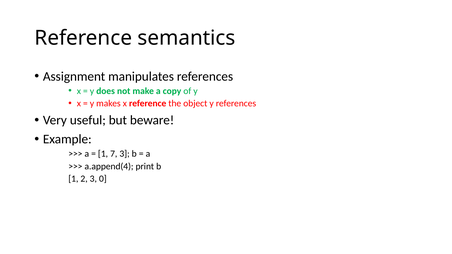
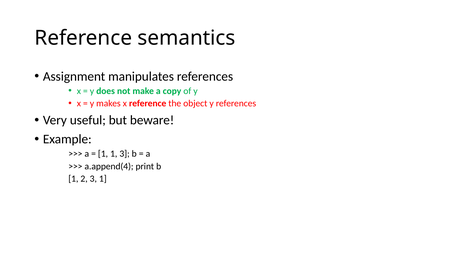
1 7: 7 -> 1 (114, 154)
3 0: 0 -> 1 (103, 179)
